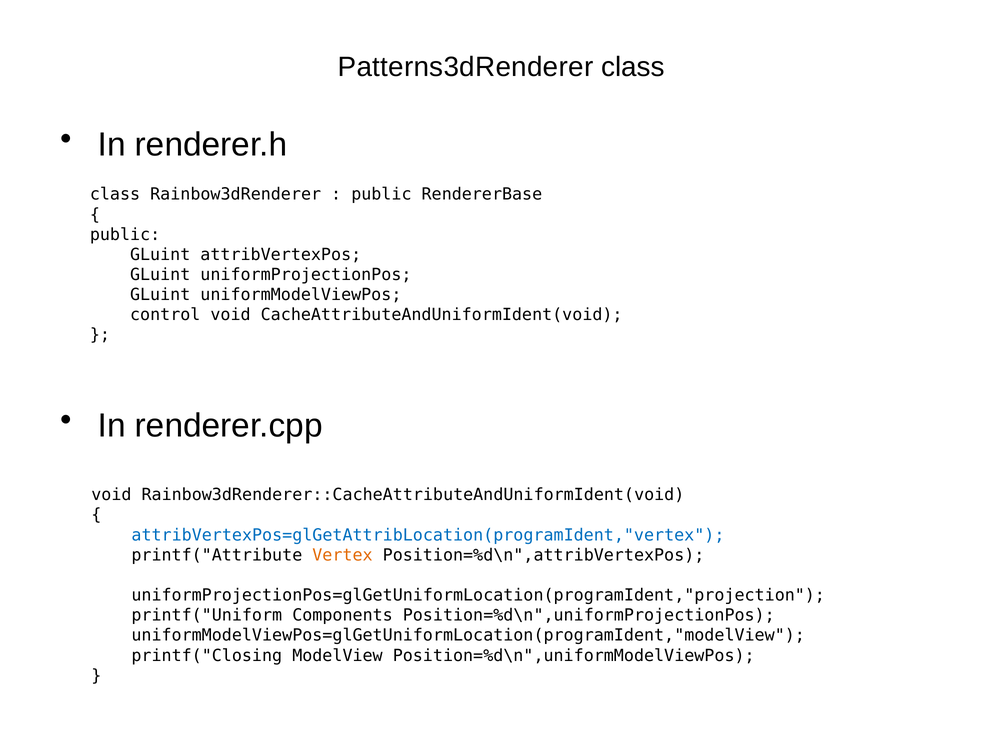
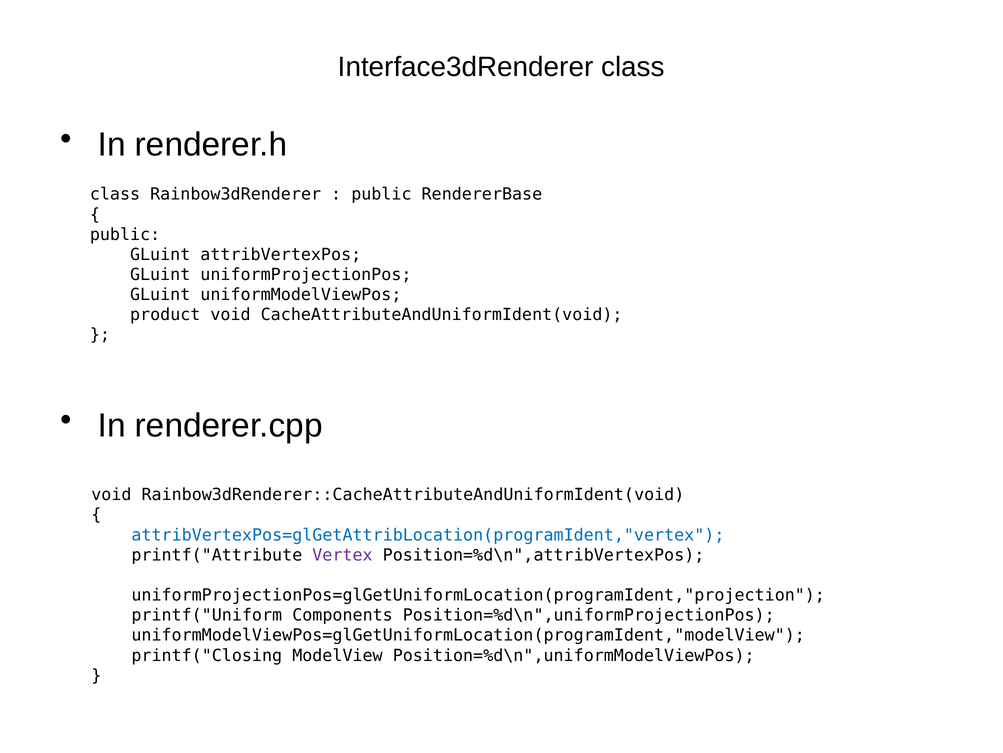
Patterns3dRenderer: Patterns3dRenderer -> Interface3dRenderer (466, 67)
control: control -> product (165, 315)
Vertex colour: orange -> purple (342, 555)
